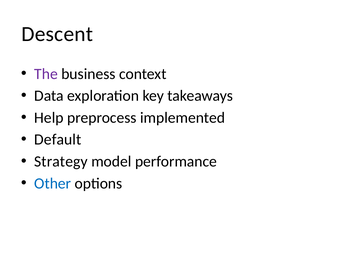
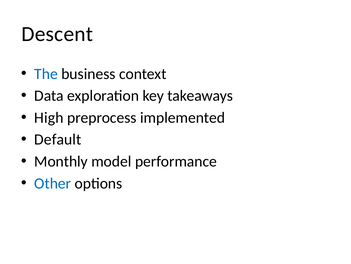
The colour: purple -> blue (46, 74)
Help: Help -> High (49, 117)
Strategy: Strategy -> Monthly (61, 161)
